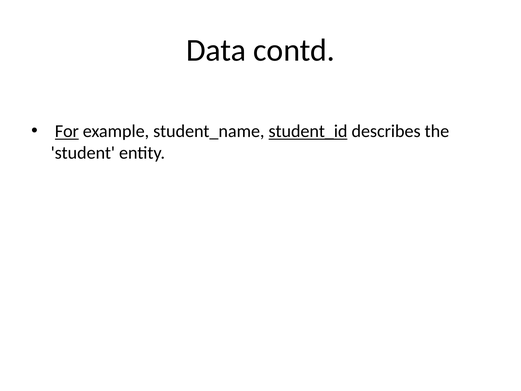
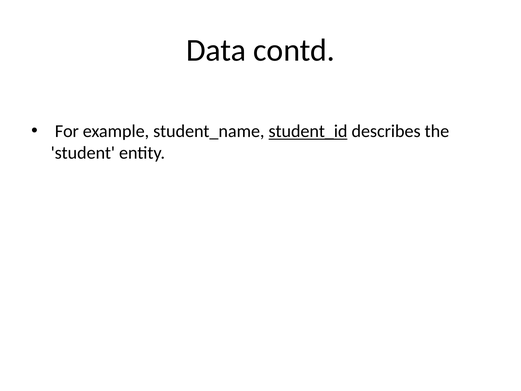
For underline: present -> none (67, 131)
